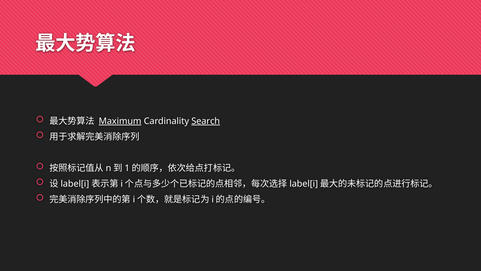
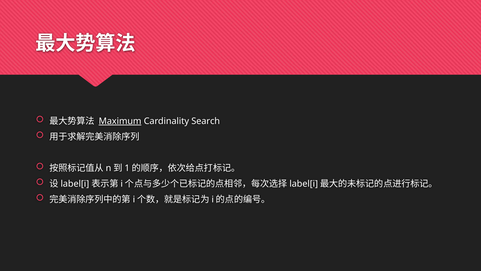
Search underline: present -> none (206, 121)
